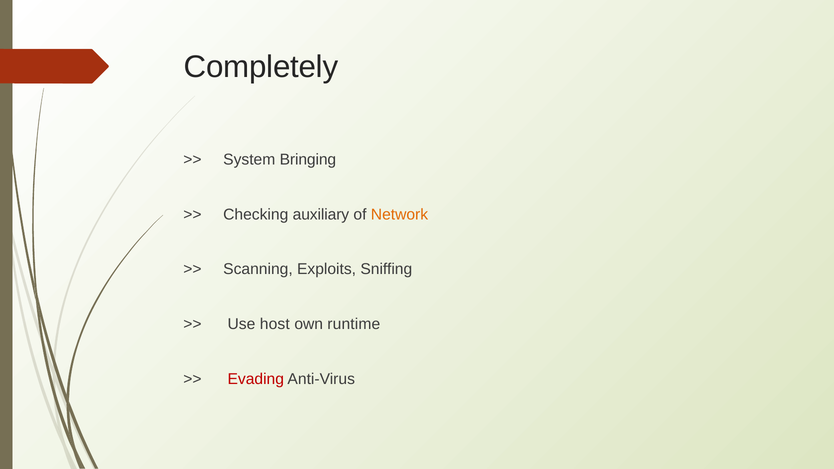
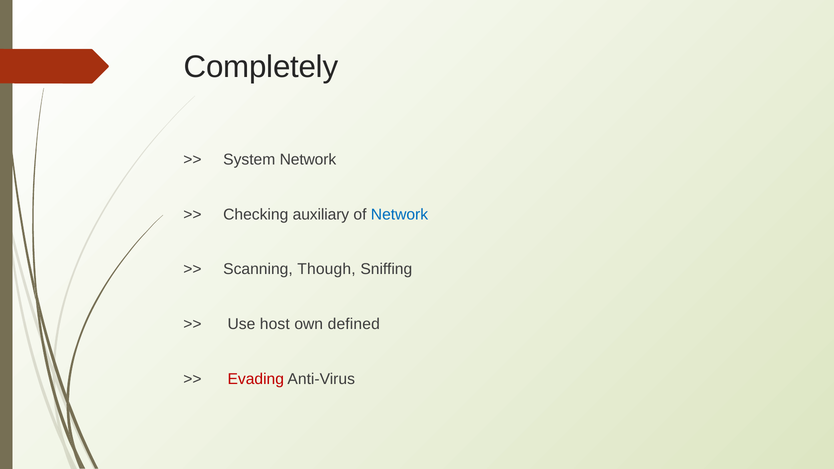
System Bringing: Bringing -> Network (308, 160)
Network colour: orange -> blue (399, 214)
Exploits: Exploits -> Though (326, 269)
runtime: runtime -> defined (354, 324)
